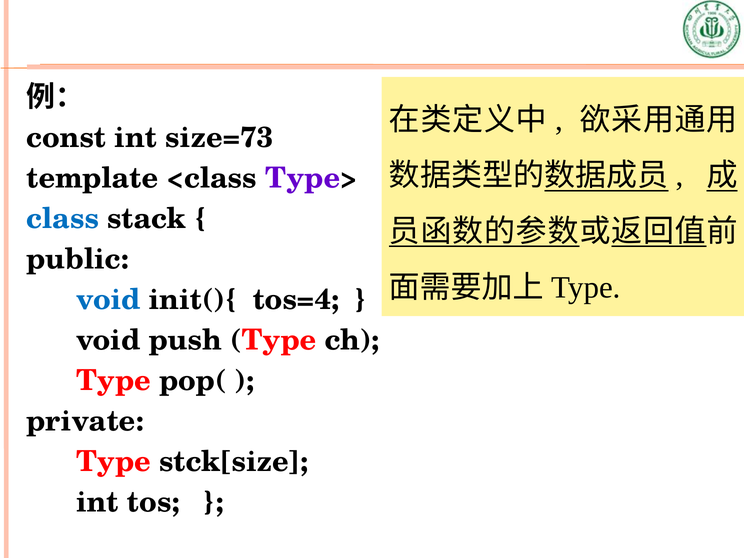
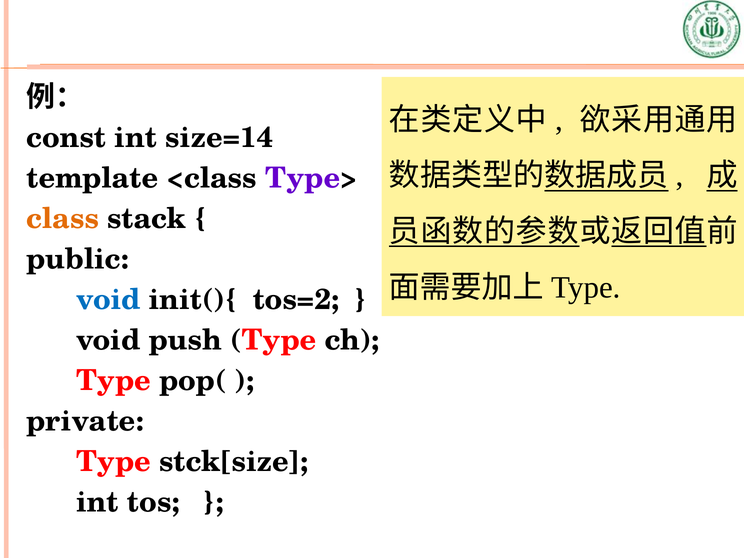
size=73: size=73 -> size=14 (219, 137)
class colour: blue -> orange (63, 219)
tos=4: tos=4 -> tos=2 (296, 300)
